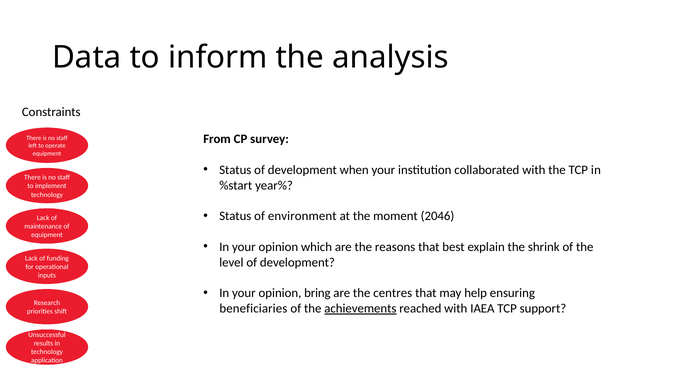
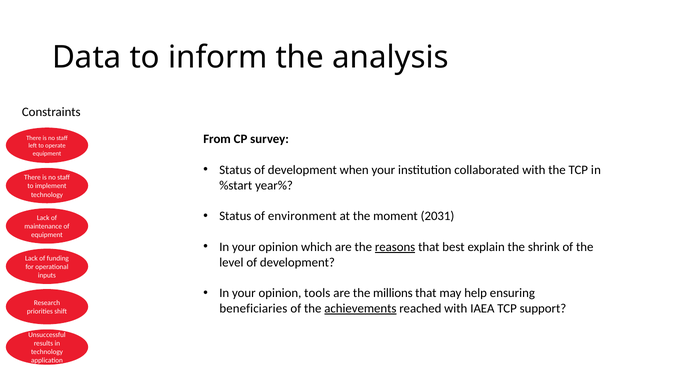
2046: 2046 -> 2031 (437, 216)
reasons underline: none -> present (395, 247)
bring: bring -> tools (317, 293)
centres: centres -> millions (393, 293)
